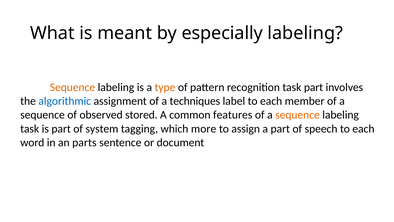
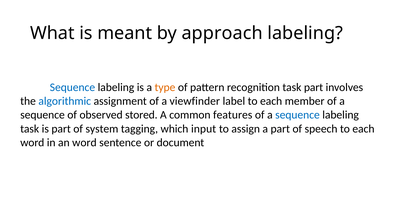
especially: especially -> approach (222, 33)
Sequence colour: orange -> blue (72, 87)
techniques: techniques -> viewfinder (195, 101)
sequence colour: orange -> blue (297, 115)
more: more -> input (204, 129)
an parts: parts -> word (84, 142)
